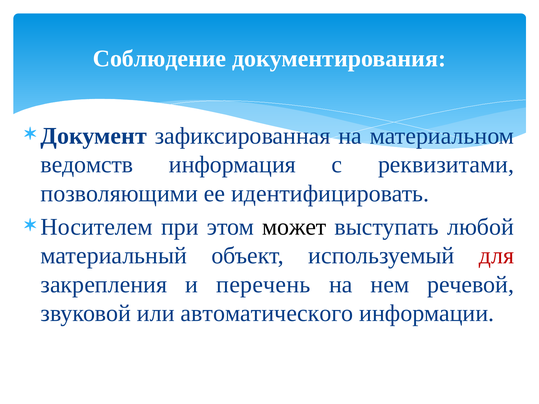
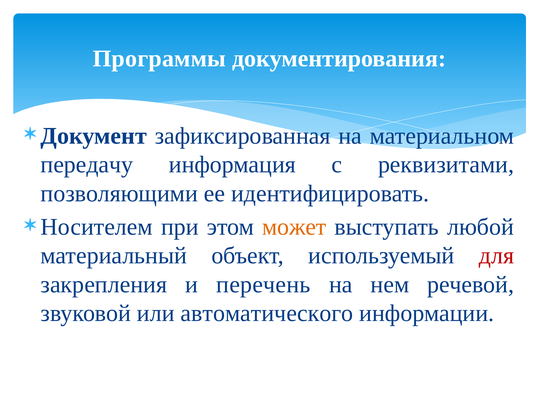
Соблюдение: Соблюдение -> Программы (159, 59)
ведомств: ведомств -> передачу (87, 165)
может colour: black -> orange (294, 227)
